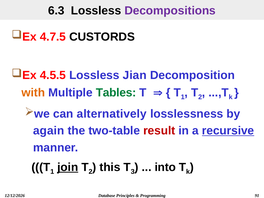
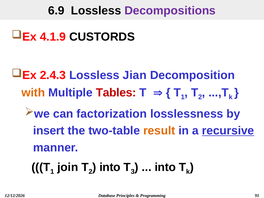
6.3: 6.3 -> 6.9 (56, 11)
4.7.5: 4.7.5 -> 4.1.9 (53, 37)
4.5.5: 4.5.5 -> 2.4.3 (53, 75)
Tables colour: green -> red (116, 93)
alternatively: alternatively -> factorization (112, 114)
again: again -> insert (49, 131)
result colour: red -> orange (159, 131)
join underline: present -> none (68, 167)
this: this -> into (110, 167)
